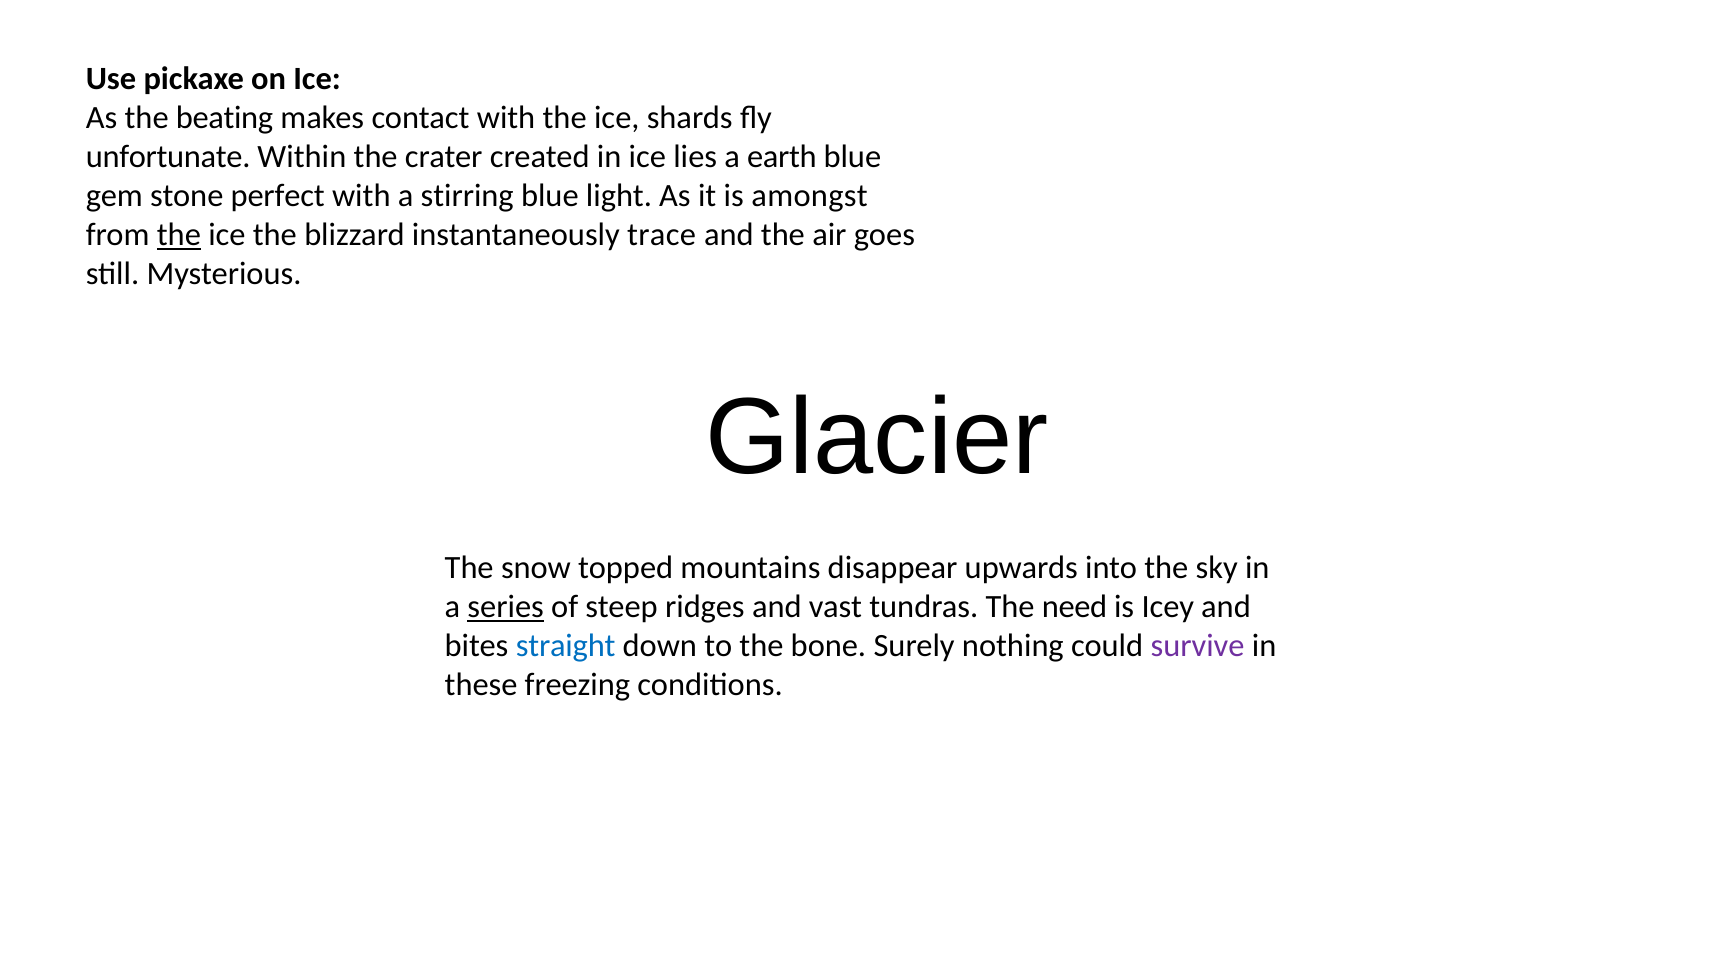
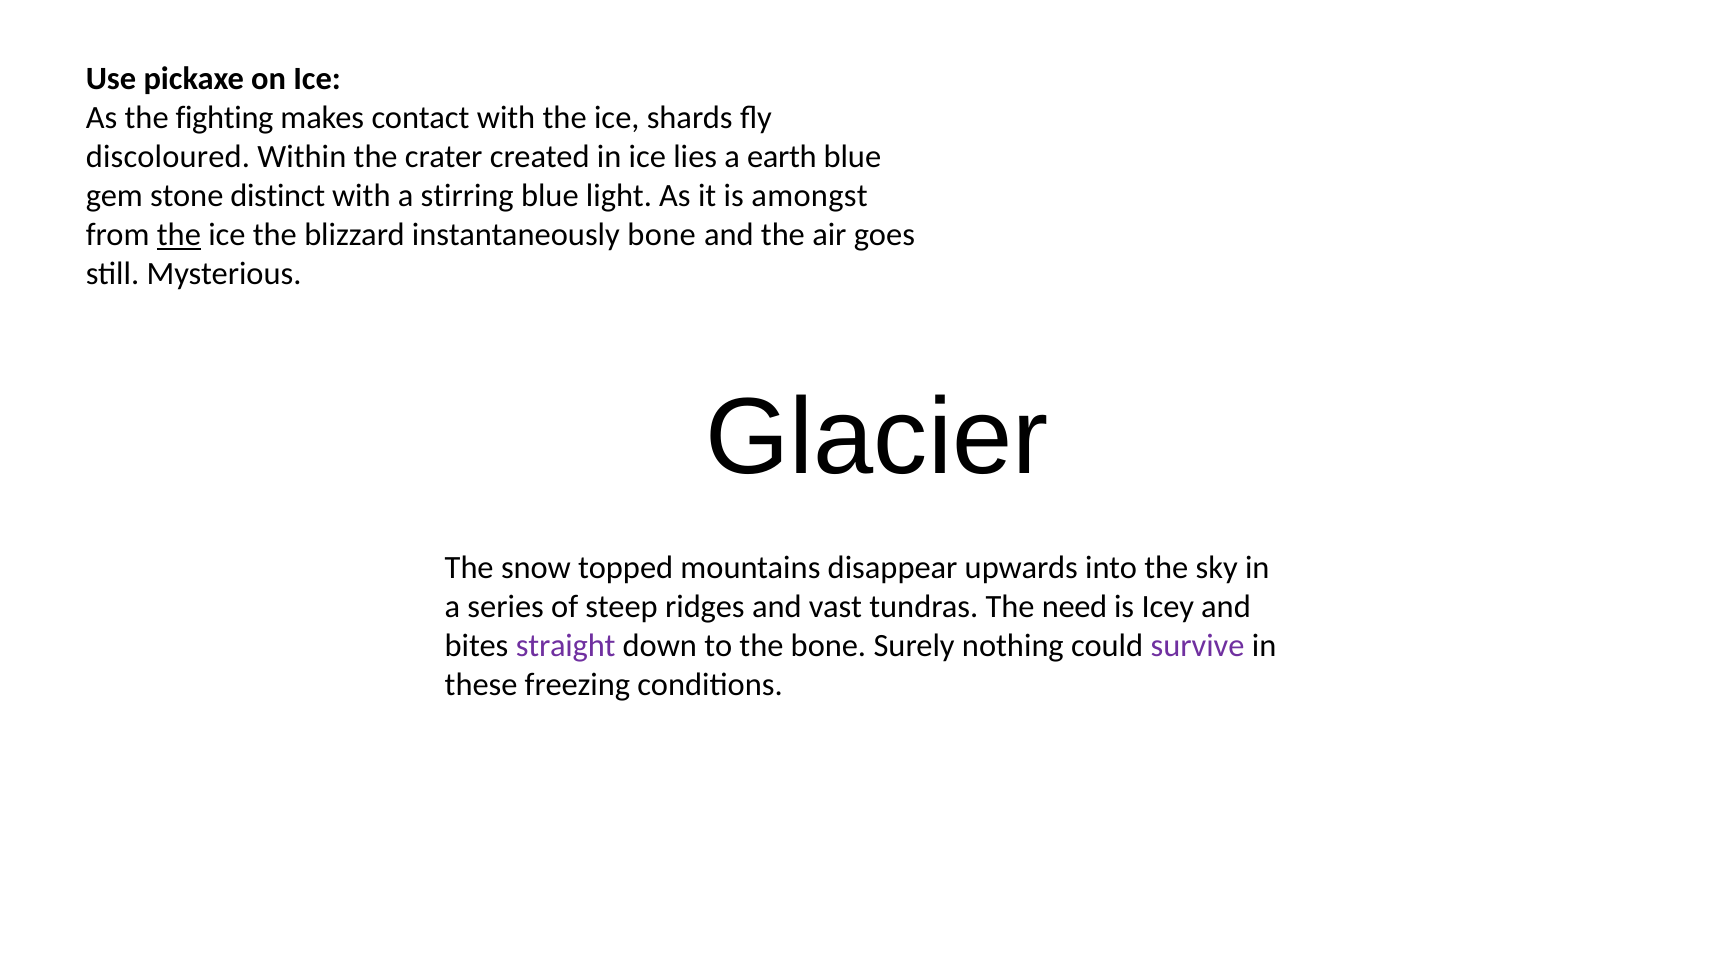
beating: beating -> fighting (225, 118)
unfortunate: unfortunate -> discoloured (168, 157)
perfect: perfect -> distinct (278, 196)
instantaneously trace: trace -> bone (662, 235)
series underline: present -> none (506, 607)
straight colour: blue -> purple (566, 646)
